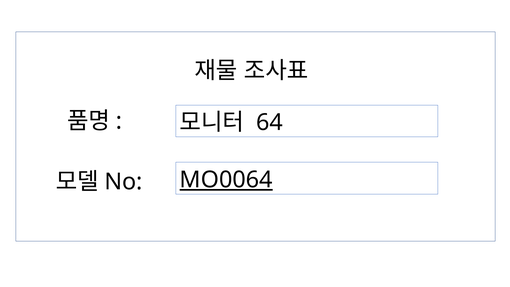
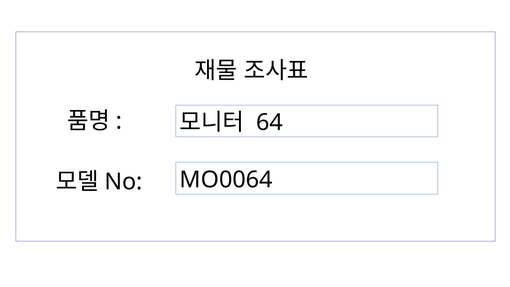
MO0064 underline: present -> none (226, 180)
